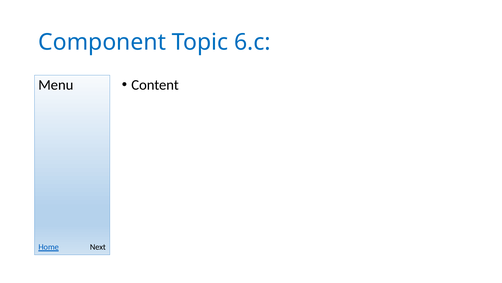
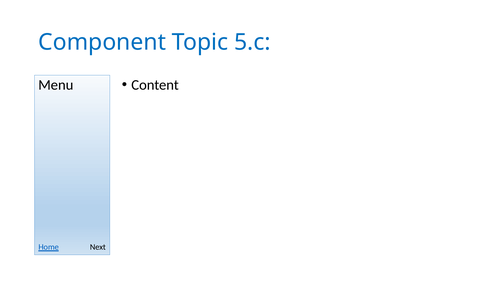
6.c: 6.c -> 5.c (252, 42)
